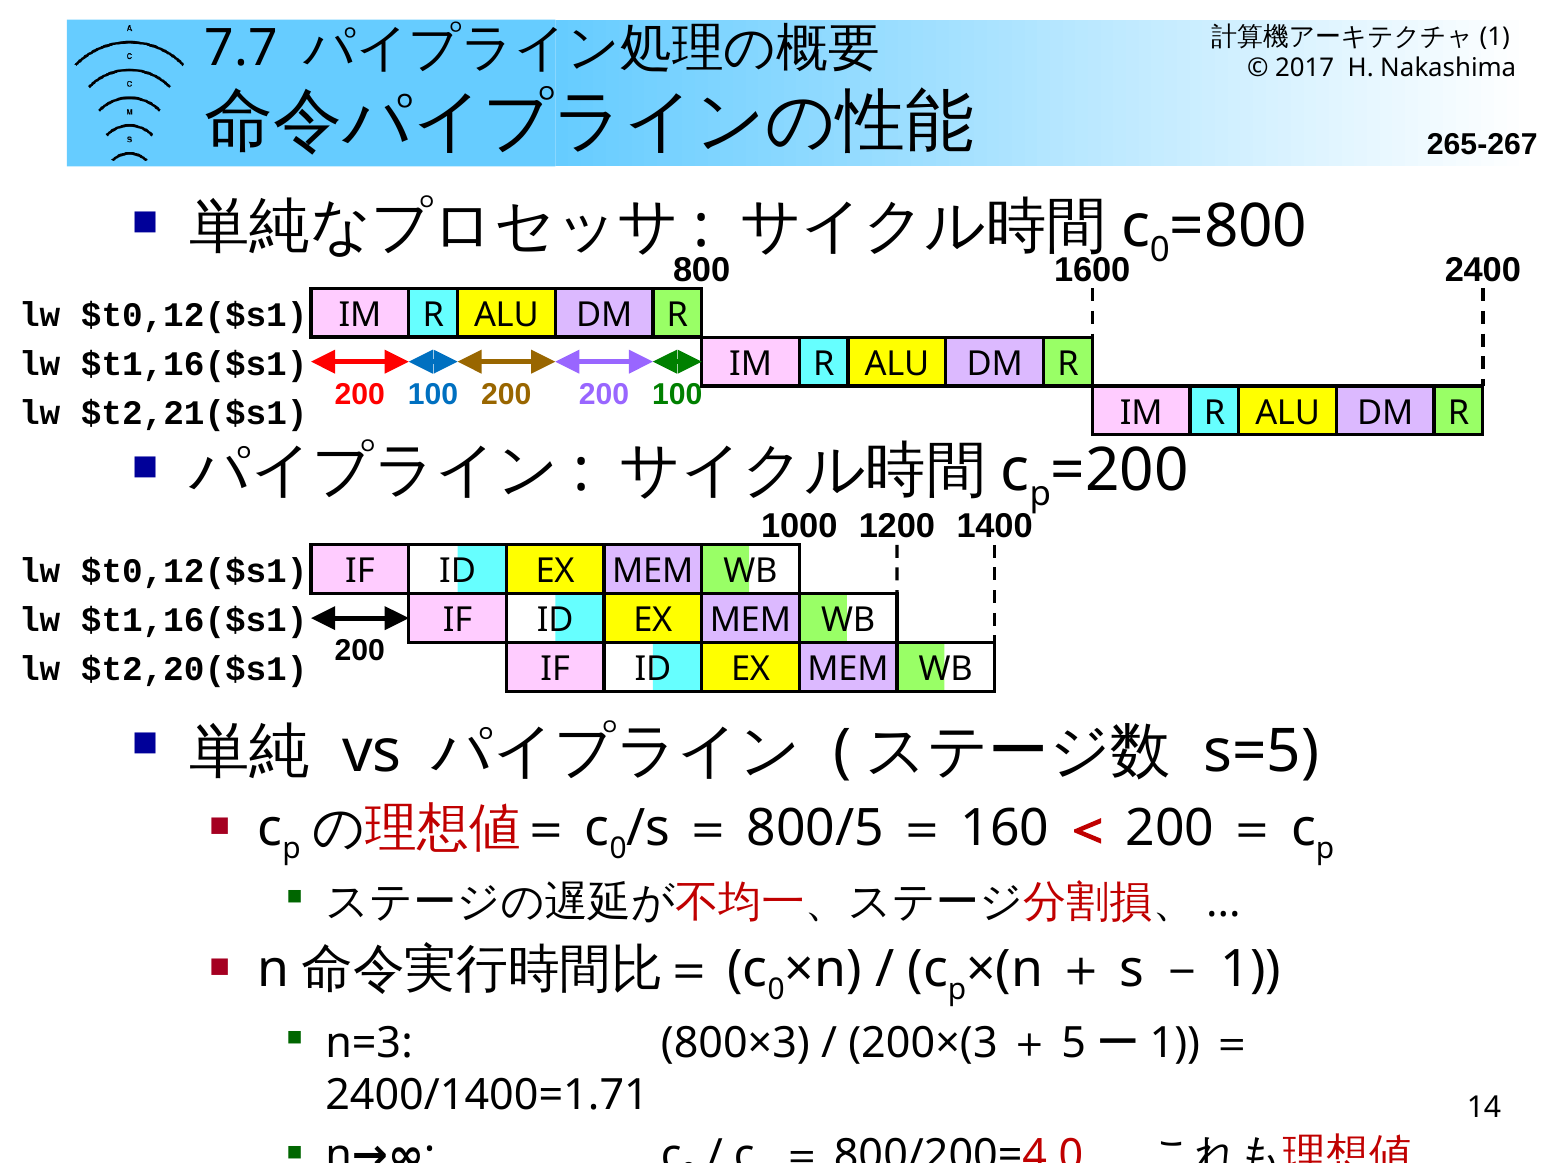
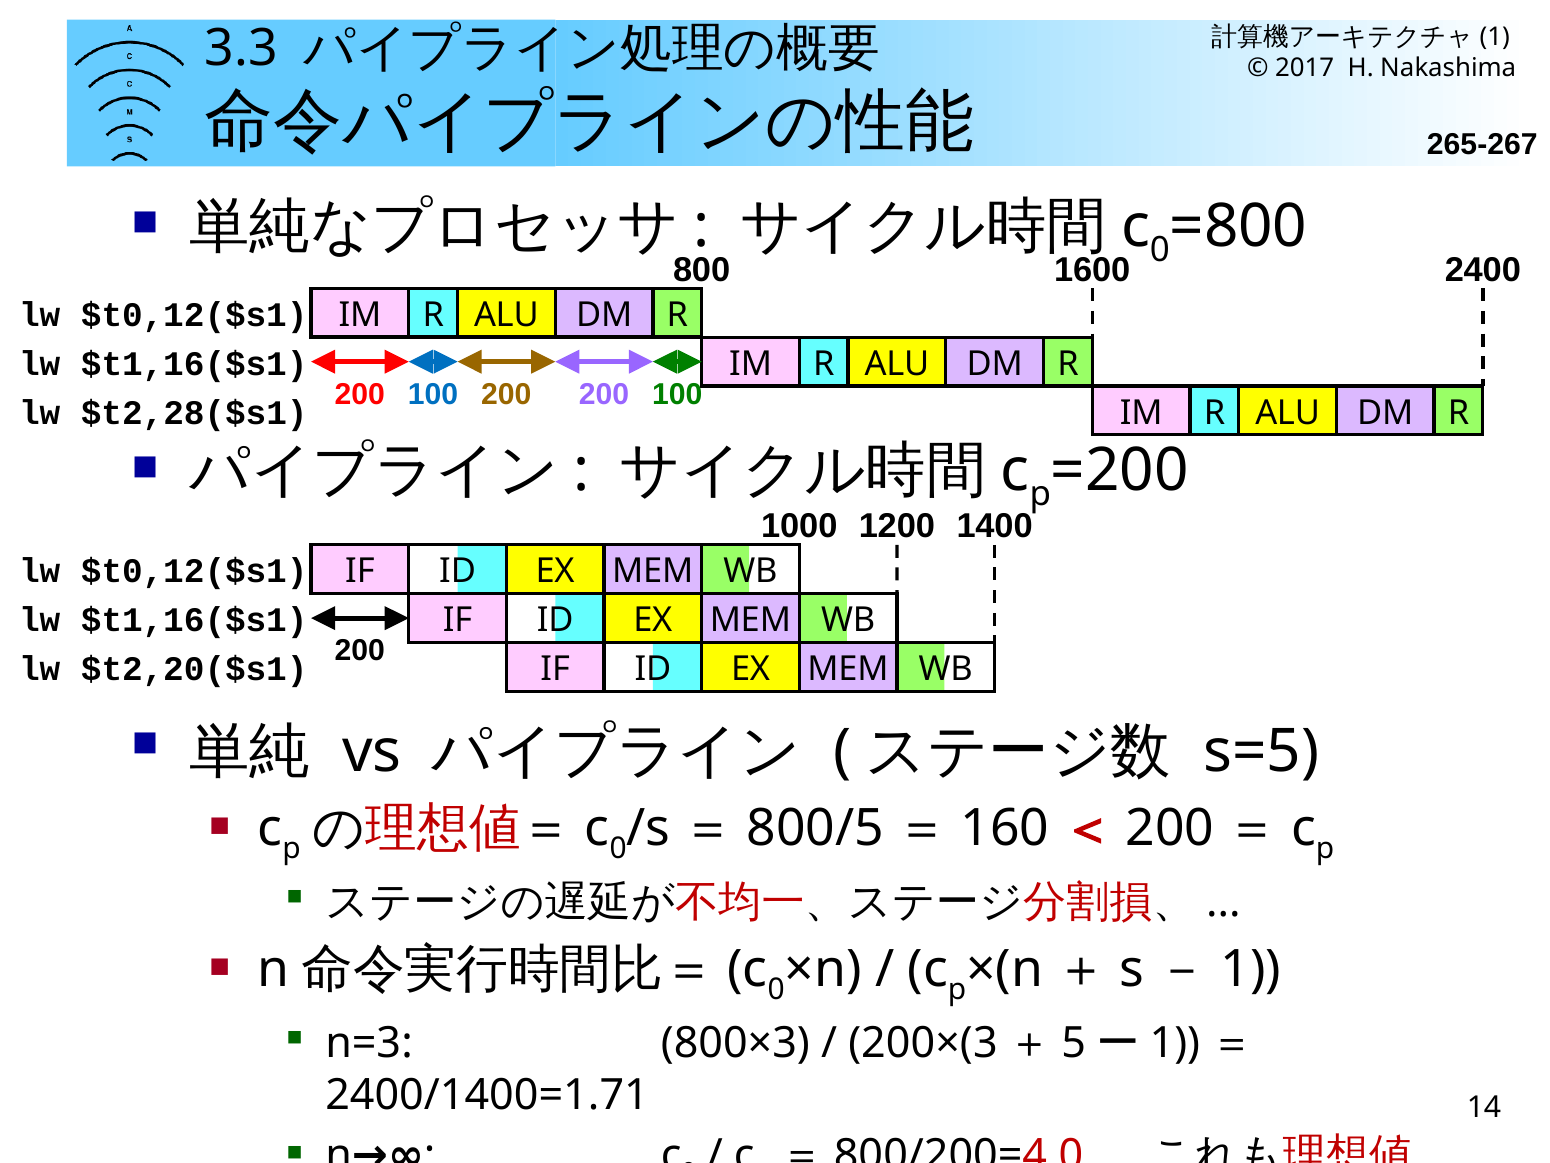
7.7: 7.7 -> 3.3 (241, 48)
$t2,21($s1: $t2,21($s1 -> $t2,28($s1 (194, 413)
